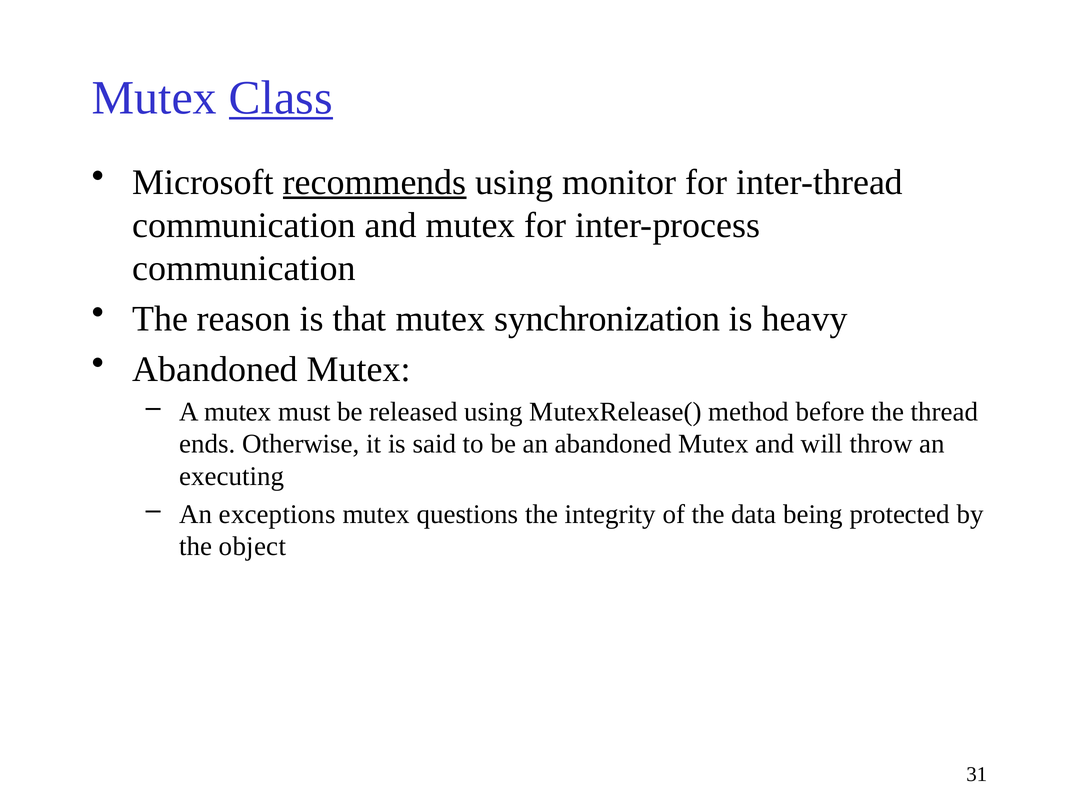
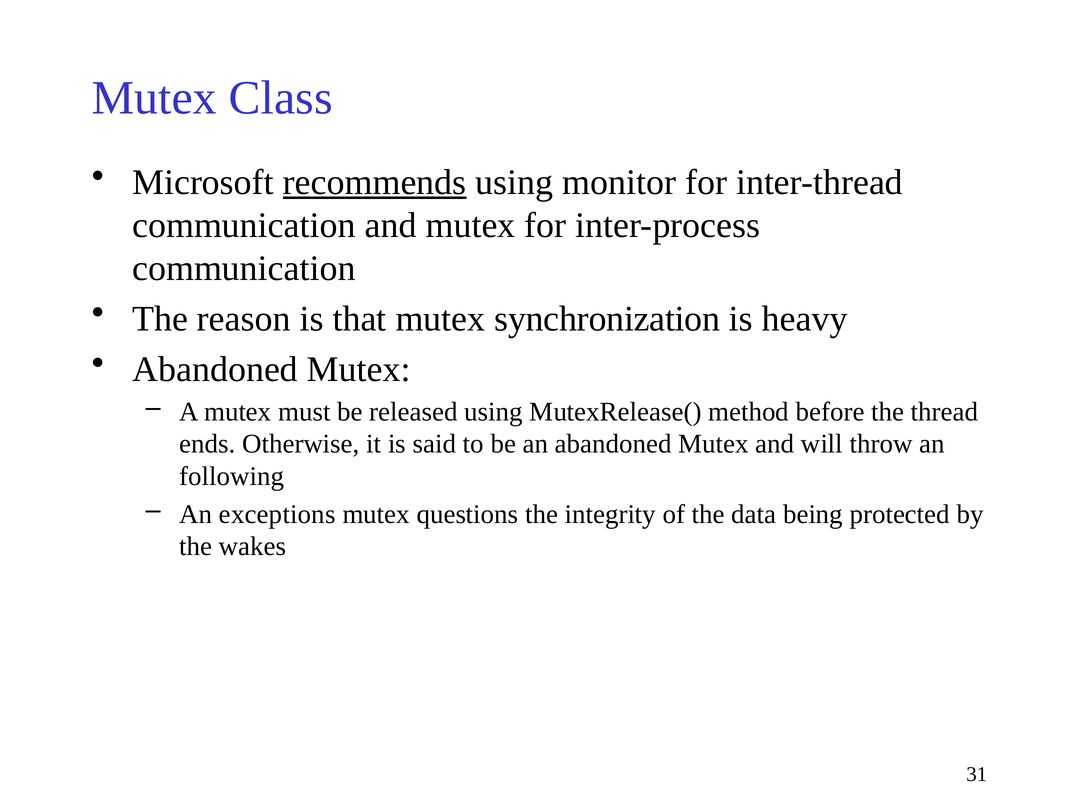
Class underline: present -> none (281, 98)
executing: executing -> following (232, 477)
object: object -> wakes (253, 547)
